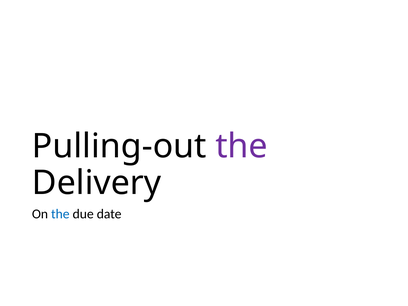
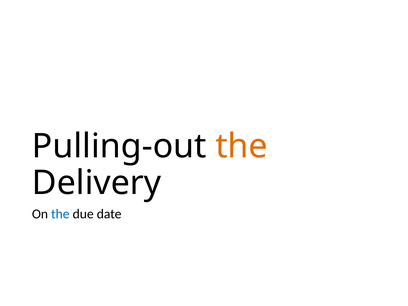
the colour: purple -> orange (242, 146)
